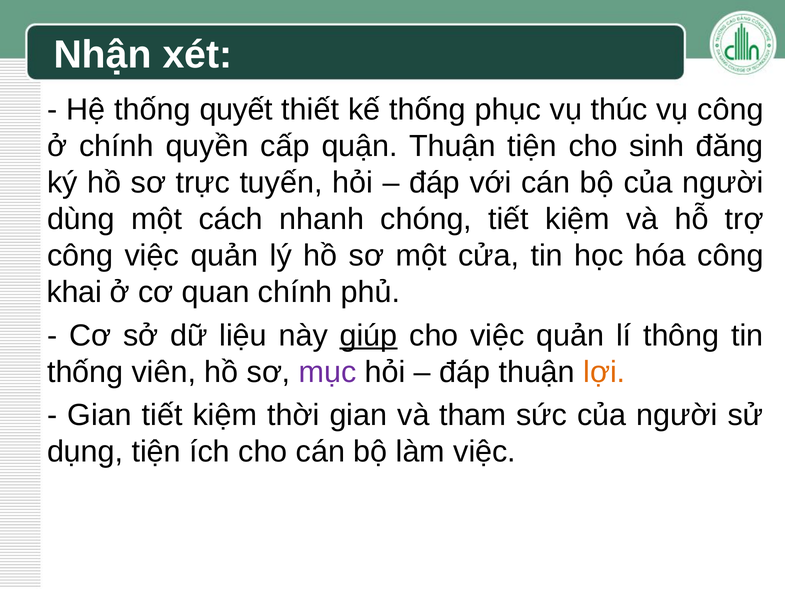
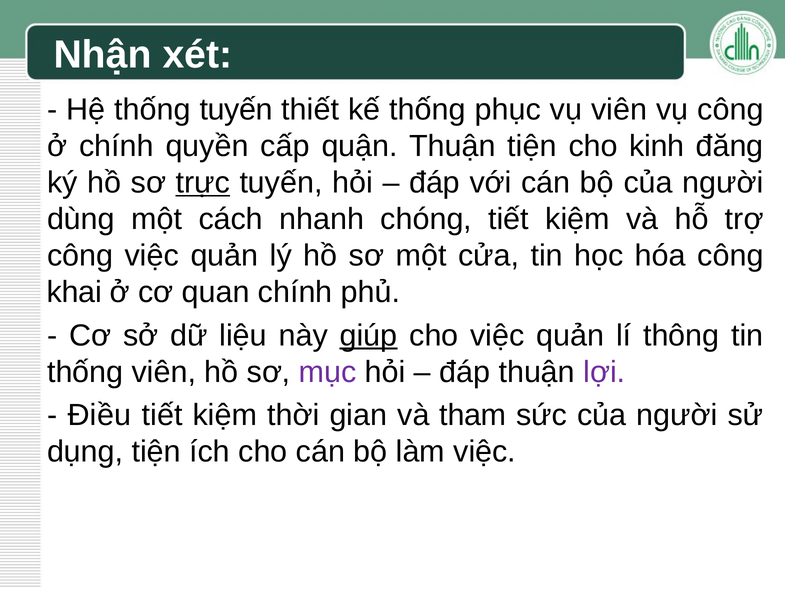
thống quyết: quyết -> tuyến (236, 109)
vụ thúc: thúc -> viên (619, 109)
sinh: sinh -> kinh (657, 146)
trực underline: none -> present (203, 182)
lợi colour: orange -> purple (604, 372)
Gian: Gian -> Điều (99, 415)
